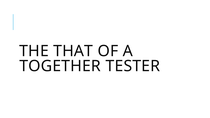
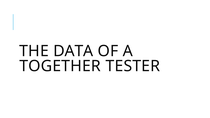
THAT: THAT -> DATA (73, 51)
